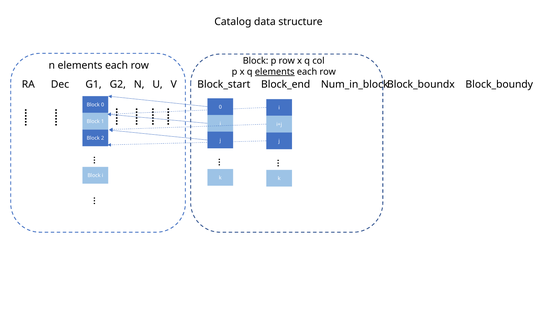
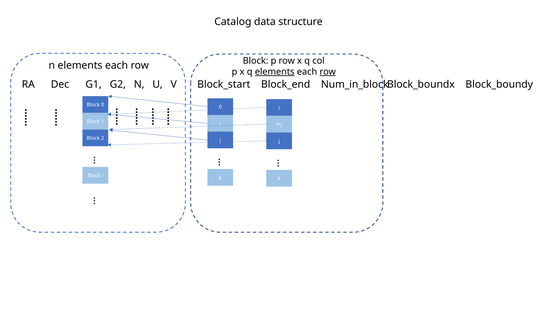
row underline: none -> present (328, 72)
